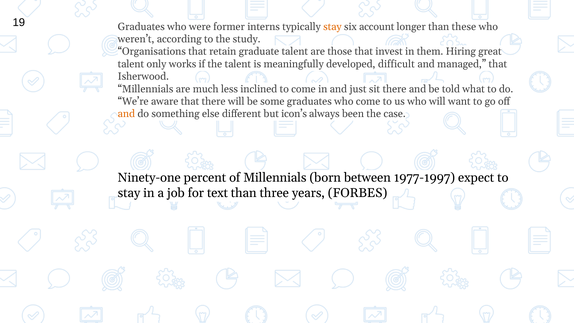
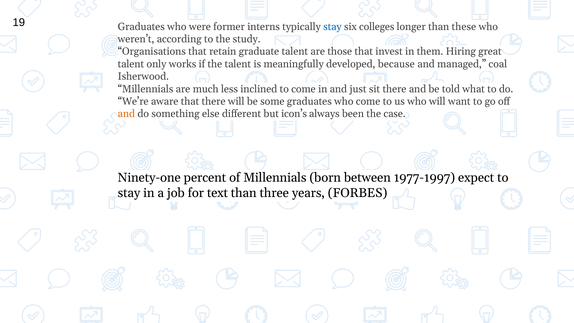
stay colour: orange -> blue (332, 27)
account: account -> colleges (377, 27)
difficult: difficult -> because (396, 64)
managed that: that -> coal (498, 64)
